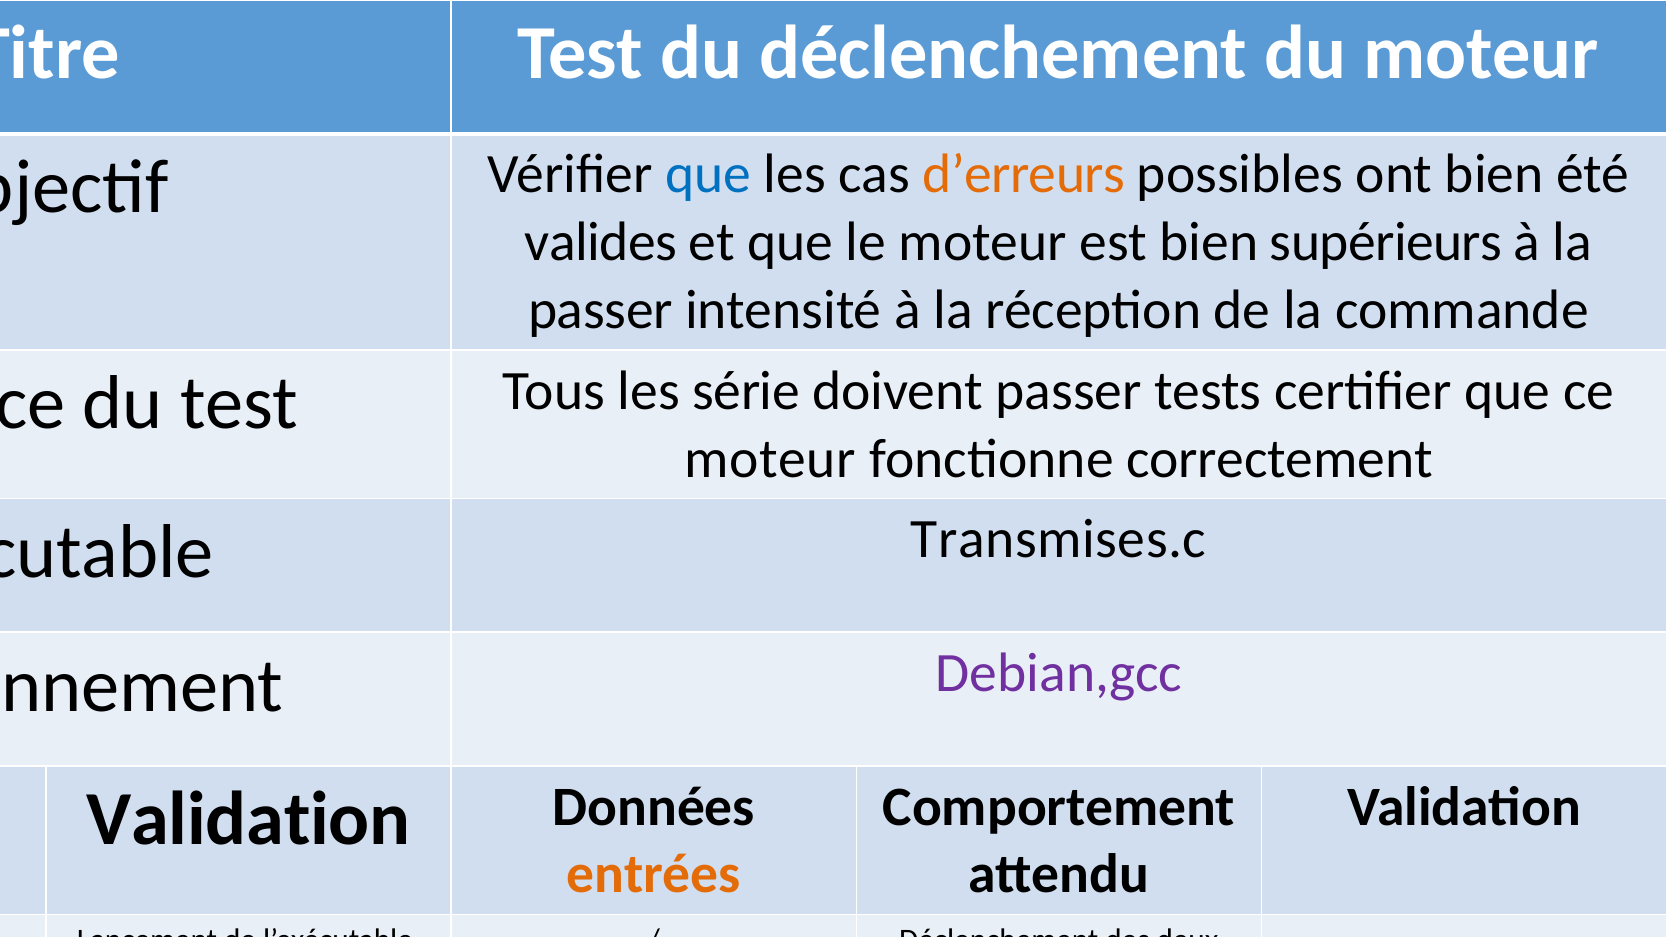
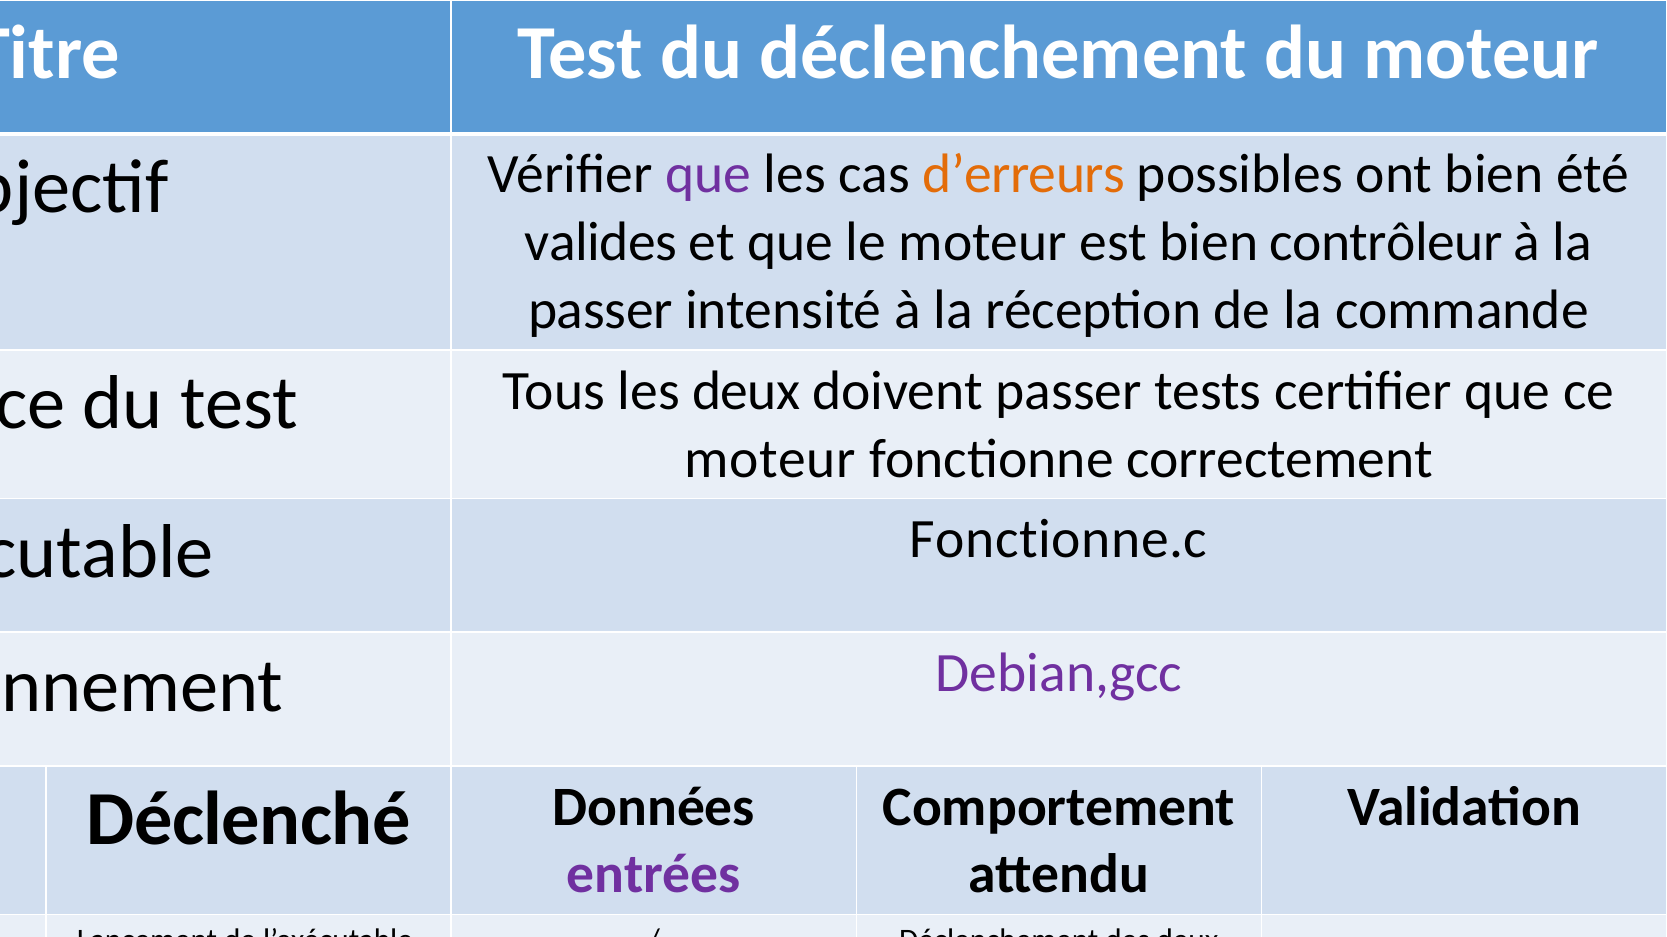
que colour: blue -> purple (708, 175)
bien supérieurs: supérieurs -> contrôleur (1386, 243)
les série: série -> deux (746, 391)
Transmises.c: Transmises.c -> Fonctionne.c (1059, 539)
Validation: Validation -> Déclenché (249, 820)
entrées colour: orange -> purple (654, 875)
